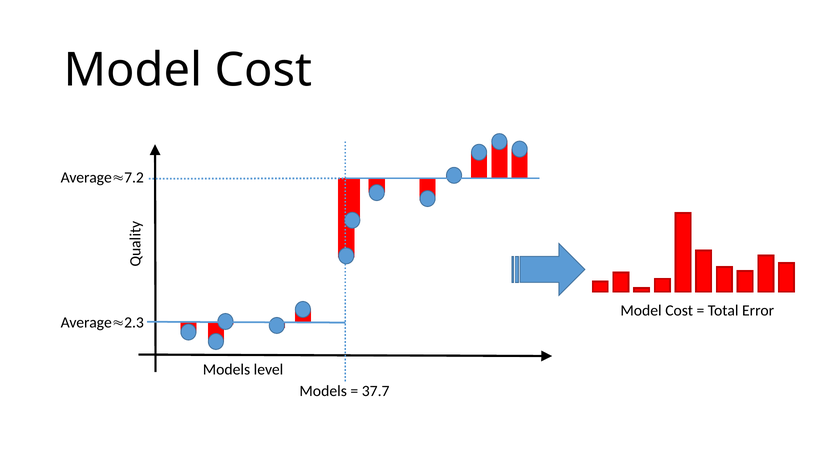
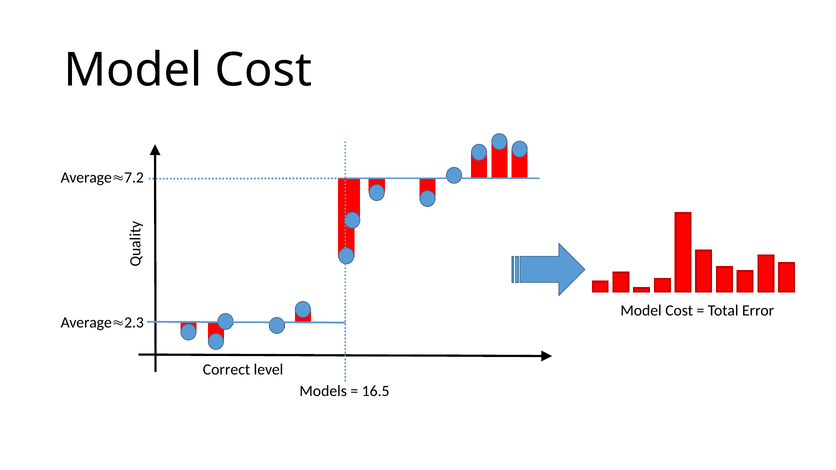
Models: Models -> Correct (226, 370)
37.7: 37.7 -> 16.5 (376, 391)
